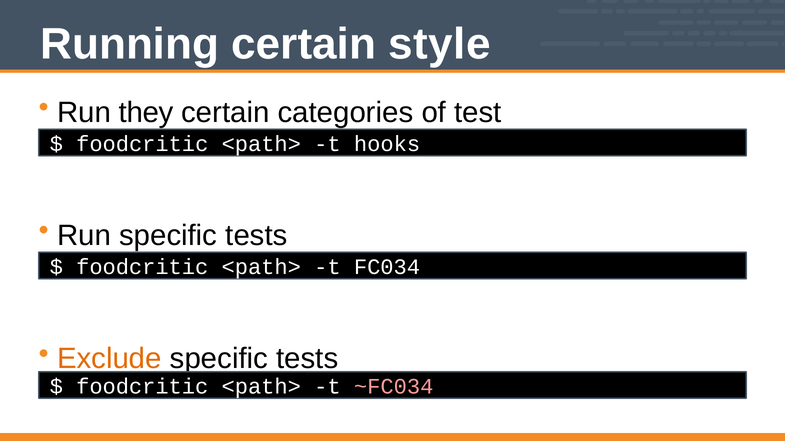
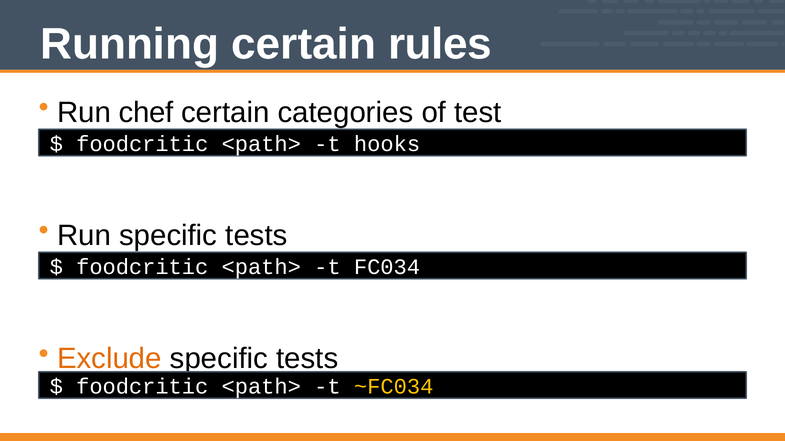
style: style -> rules (440, 44)
they: they -> chef (146, 113)
~FC034 colour: pink -> yellow (394, 387)
